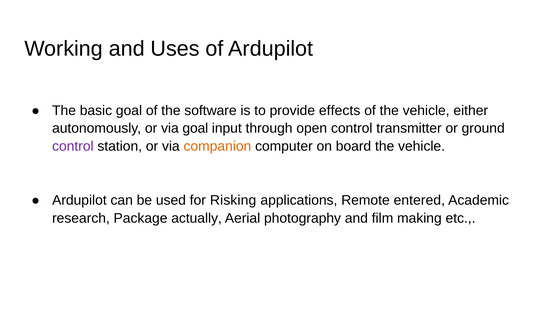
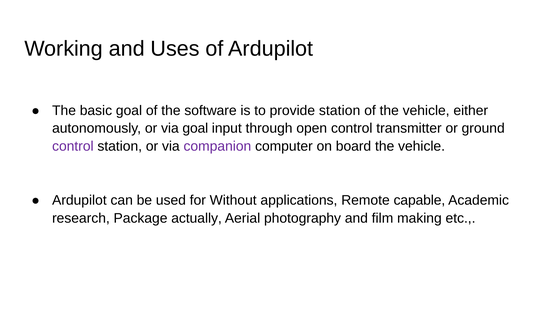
provide effects: effects -> station (340, 110)
companion colour: orange -> purple (217, 146)
Risking: Risking -> Without (233, 200)
entered: entered -> capable (419, 200)
